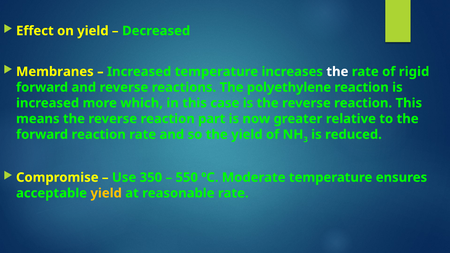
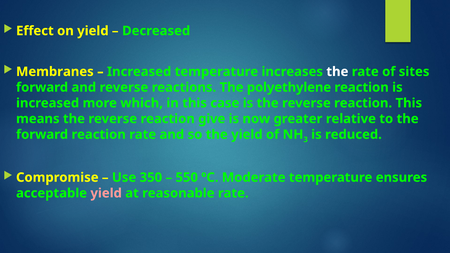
rigid: rigid -> sites (414, 72)
part: part -> give (212, 119)
yield colour: yellow -> pink (106, 193)
